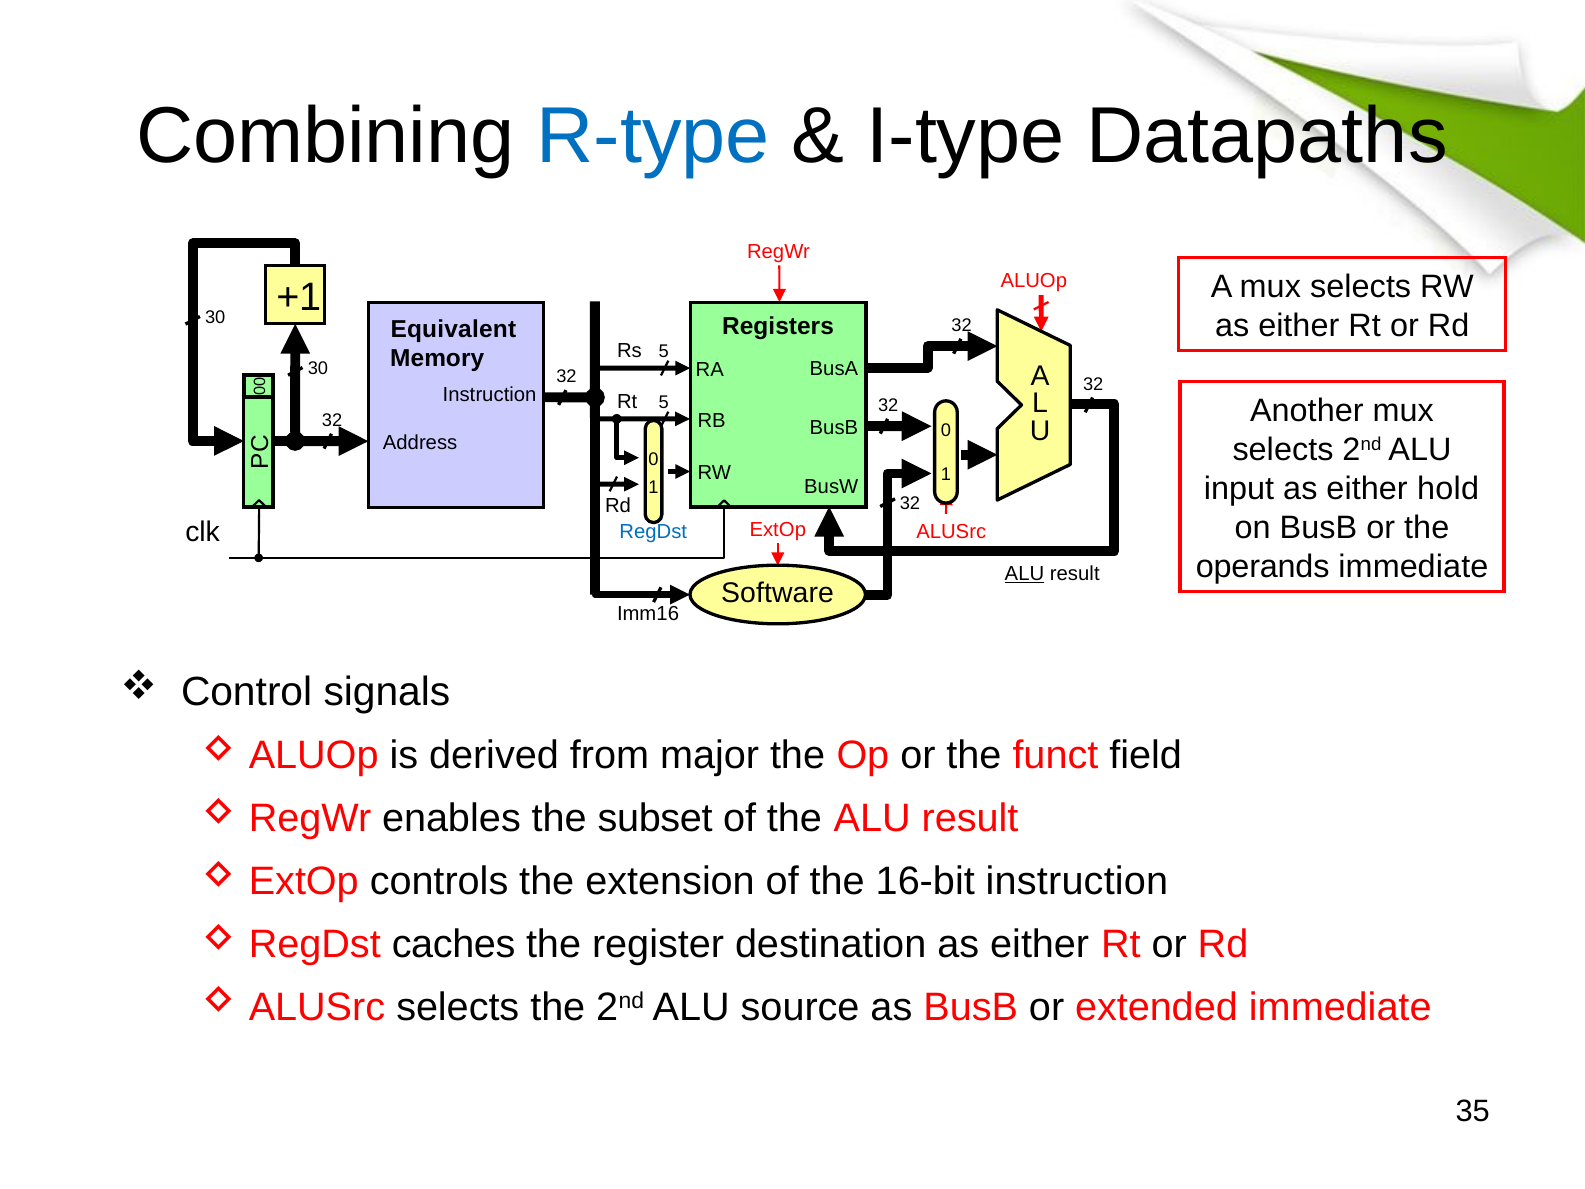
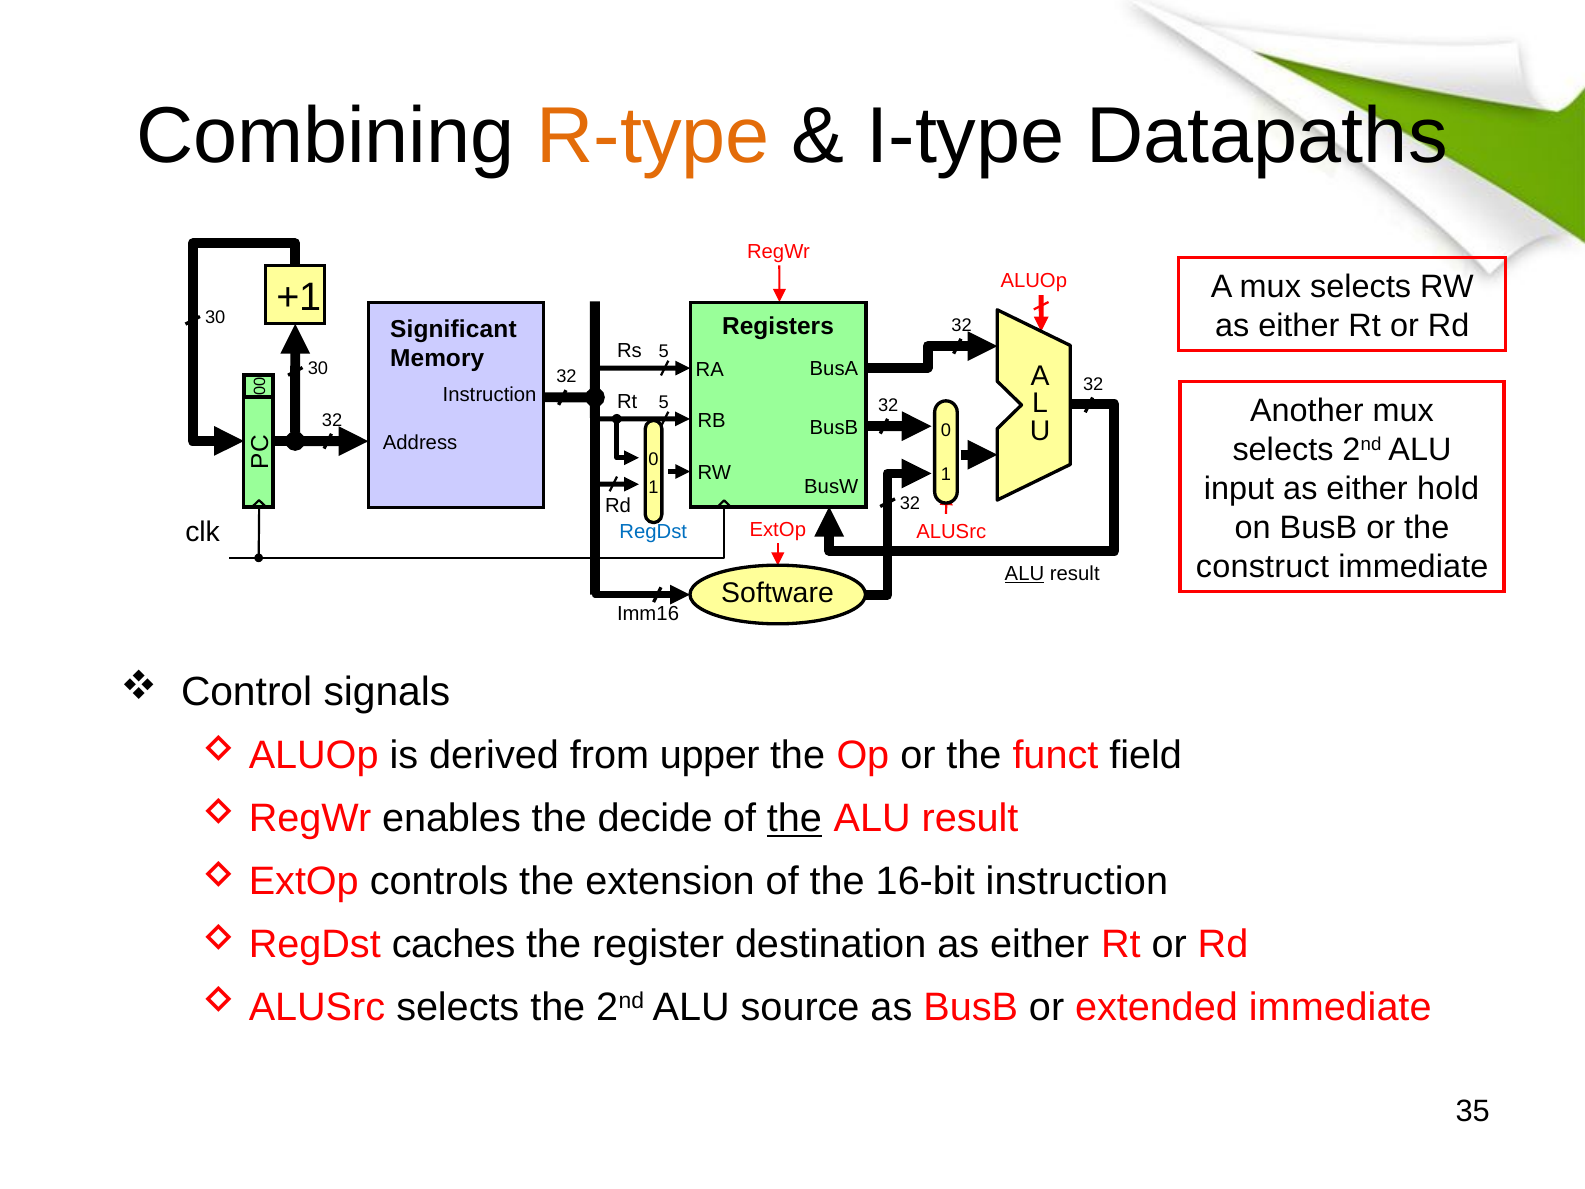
R-type colour: blue -> orange (653, 137)
Equivalent: Equivalent -> Significant (453, 329)
operands: operands -> construct (1262, 567)
major: major -> upper (710, 756)
subset: subset -> decide (655, 819)
the underline: none -> present (794, 819)
